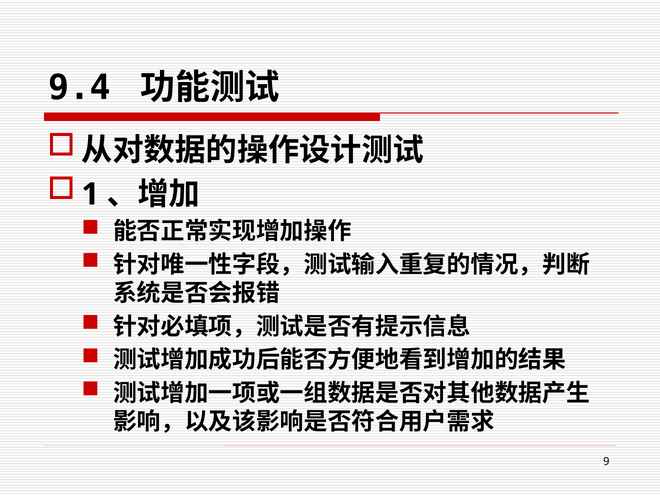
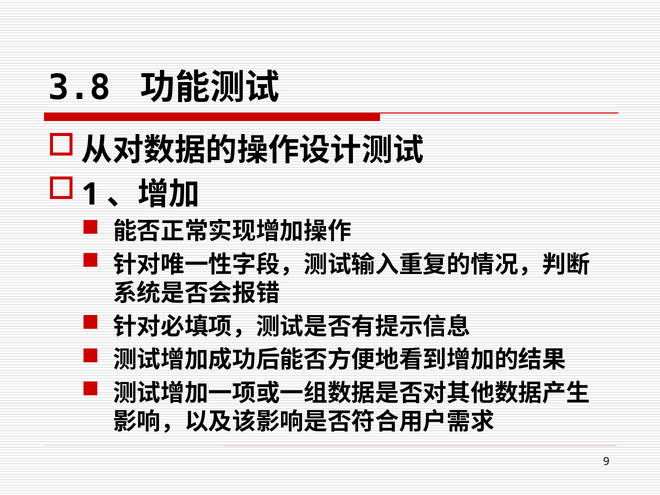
9.4: 9.4 -> 3.8 (80, 88)
